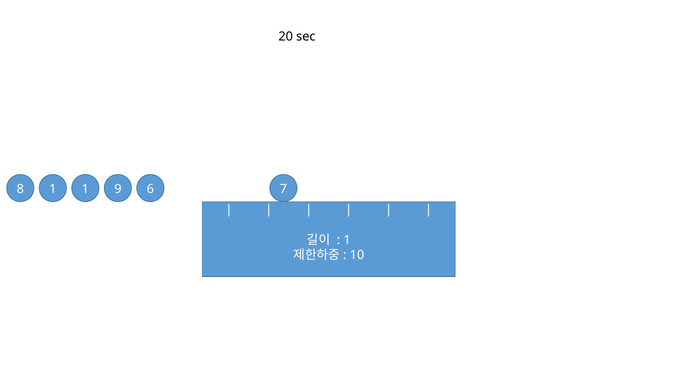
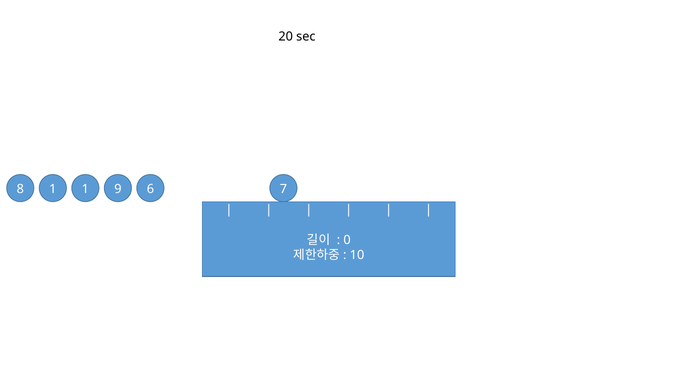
1: 1 -> 0 (347, 240)
